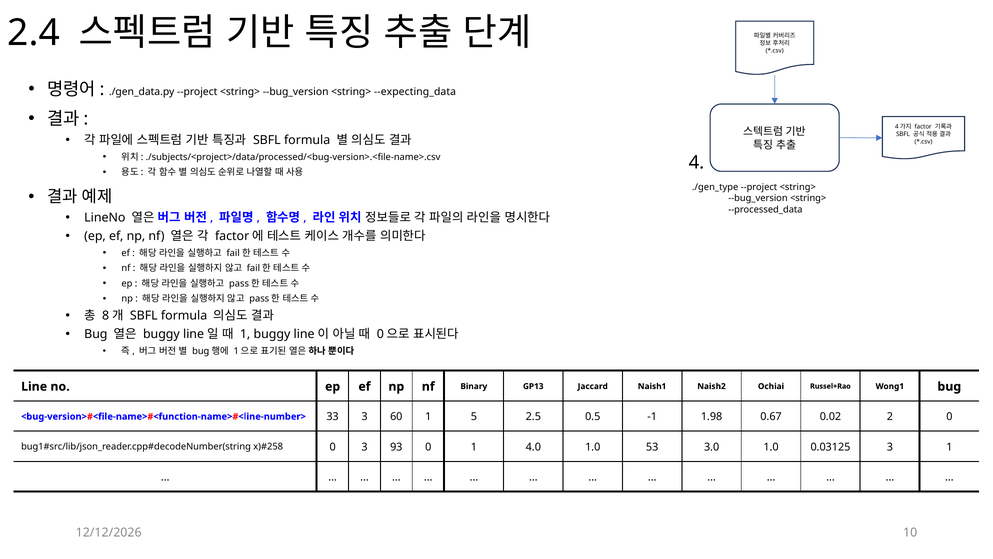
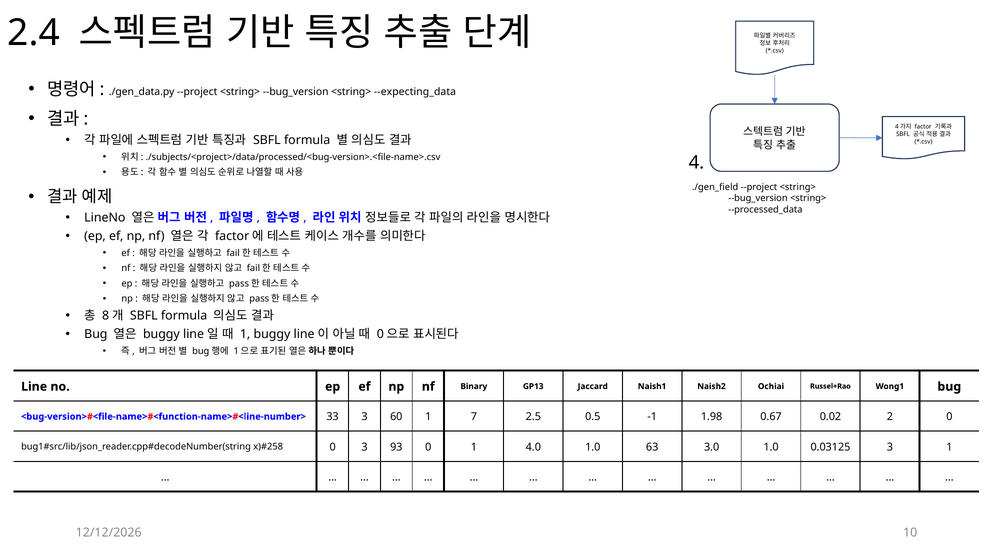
./gen_type: ./gen_type -> ./gen_field (715, 187)
5: 5 -> 7 (474, 416)
53: 53 -> 63 (652, 447)
